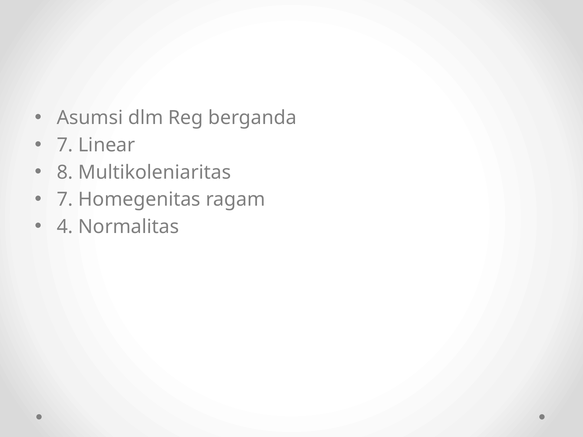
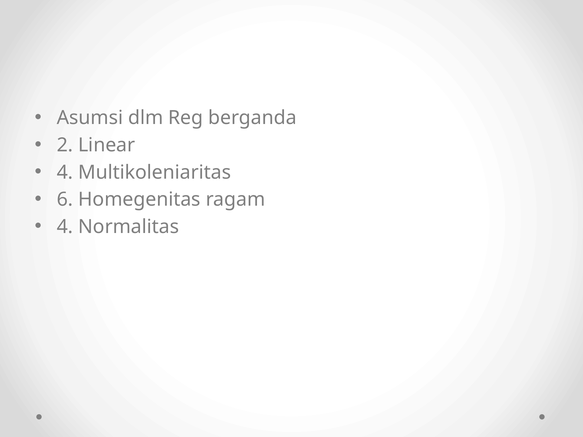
7: 7 -> 2 (65, 145)
8: 8 -> 4 (65, 172)
7: 7 -> 6 (65, 200)
